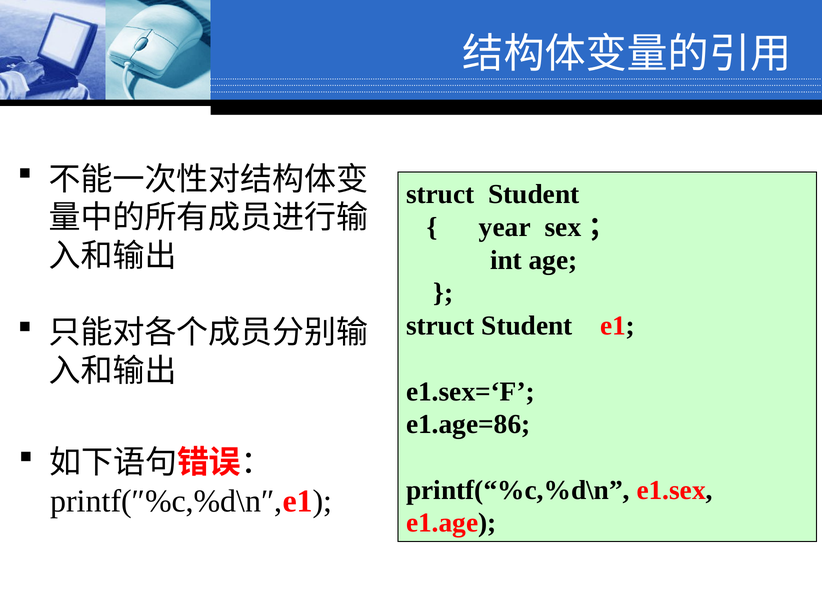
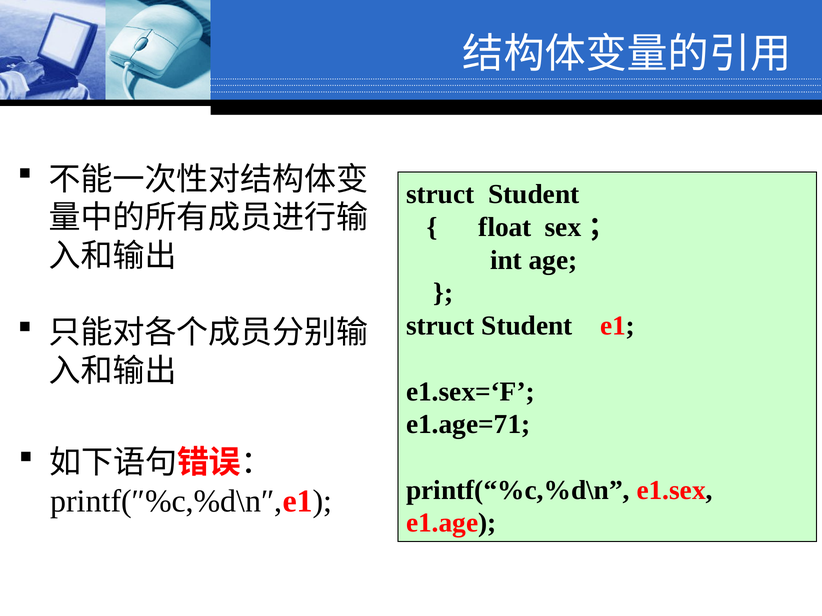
year: year -> float (505, 227)
e1.age=86: e1.age=86 -> e1.age=71 (468, 425)
